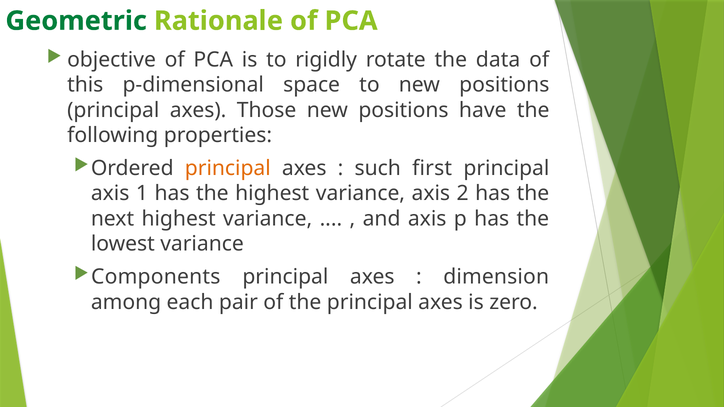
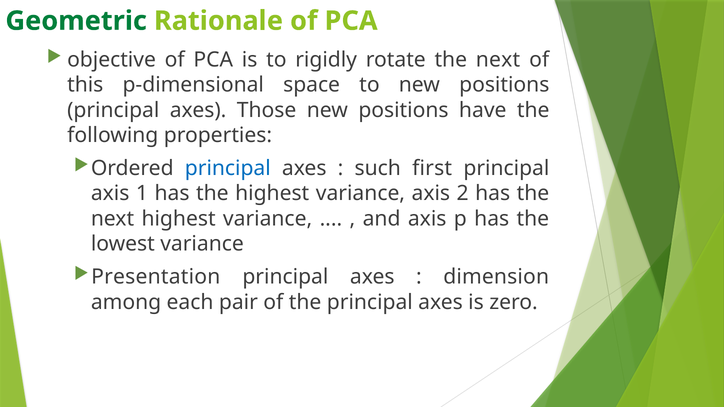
rotate the data: data -> next (498, 60)
principal colour: orange -> blue (228, 168)
Components: Components -> Presentation (156, 277)
